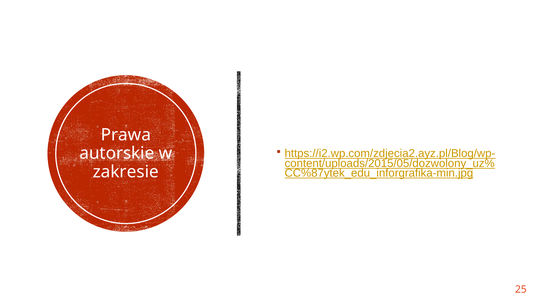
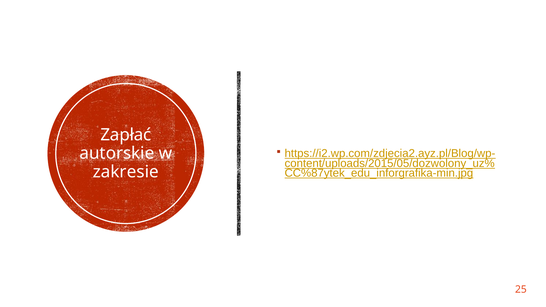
Prawa: Prawa -> Zapłać (126, 135)
